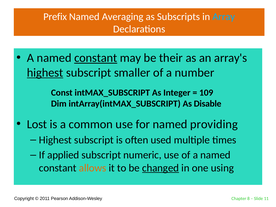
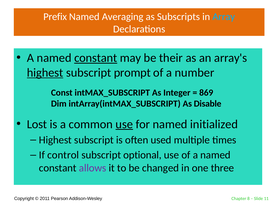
smaller: smaller -> prompt (132, 73)
109: 109 -> 869 (206, 93)
use underline: none -> present (124, 124)
providing: providing -> initialized (214, 124)
applied: applied -> control (63, 155)
numeric: numeric -> optional (142, 155)
allows colour: orange -> purple (93, 168)
changed underline: present -> none (161, 168)
using: using -> three (222, 168)
